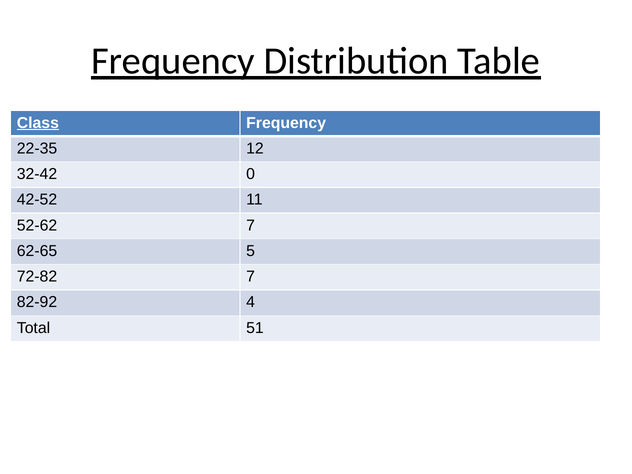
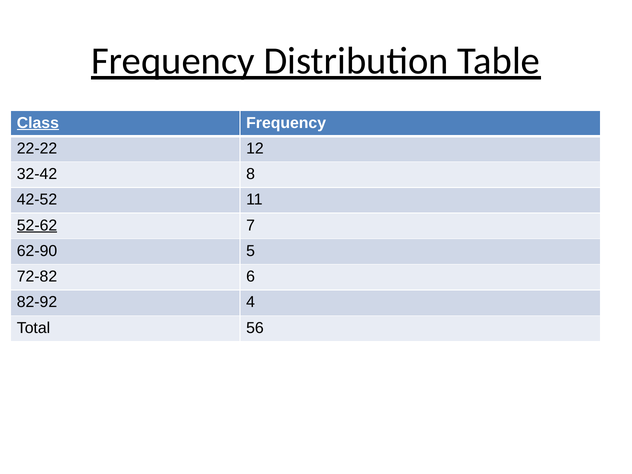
22-35: 22-35 -> 22-22 (37, 149)
0: 0 -> 8 (251, 174)
52-62 underline: none -> present (37, 225)
62-65: 62-65 -> 62-90 (37, 251)
72-82 7: 7 -> 6 (251, 277)
51: 51 -> 56 (255, 328)
